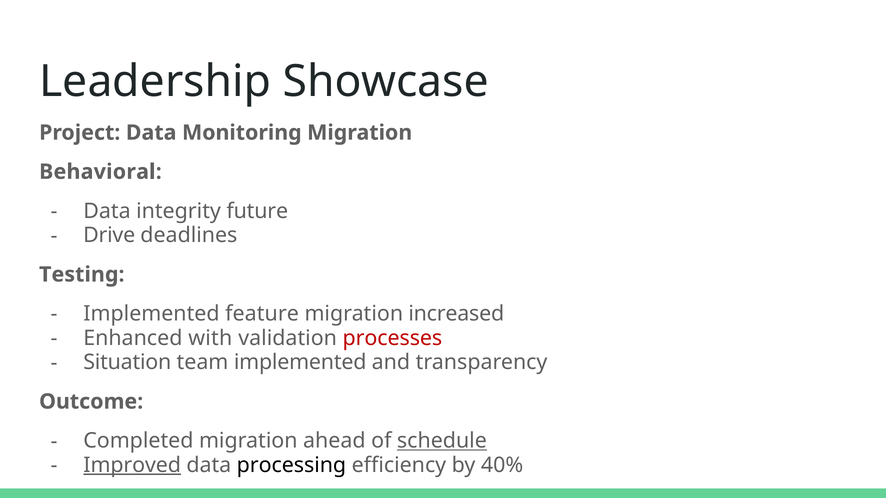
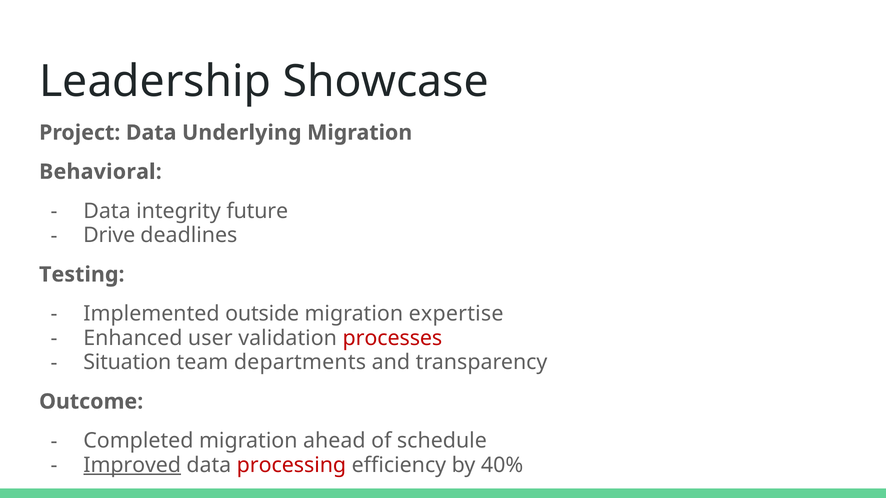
Monitoring: Monitoring -> Underlying (242, 133)
feature: feature -> outside (262, 314)
increased: increased -> expertise (456, 314)
with: with -> user (210, 338)
team implemented: implemented -> departments (300, 363)
schedule underline: present -> none (442, 441)
processing colour: black -> red (291, 465)
